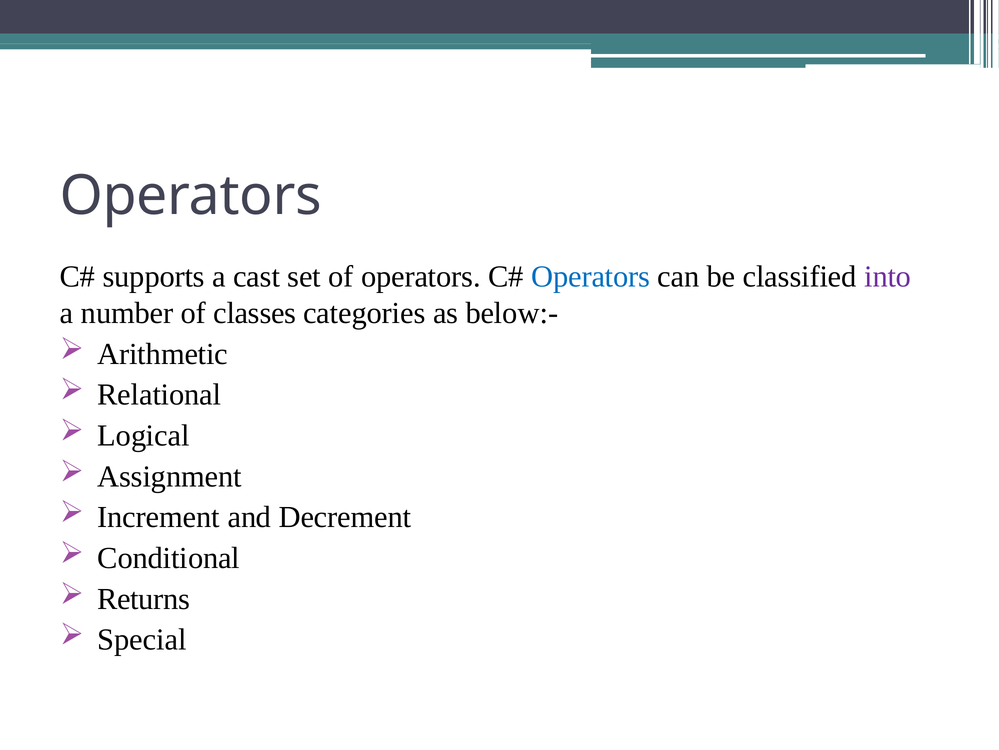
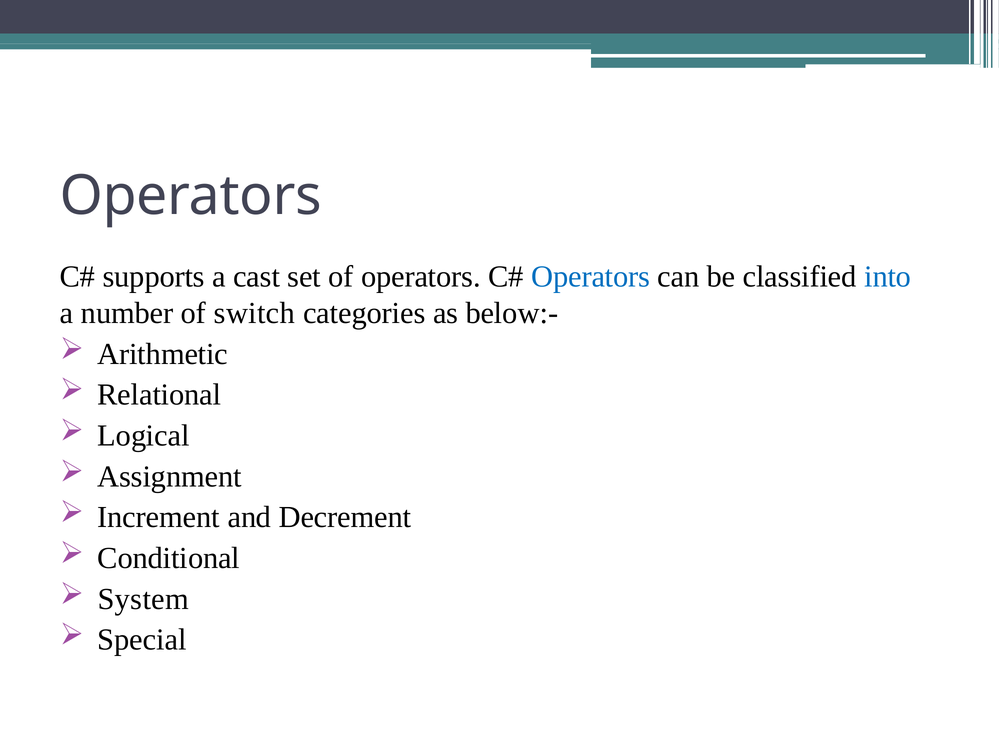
into colour: purple -> blue (888, 276)
classes: classes -> switch (254, 313)
Returns: Returns -> System (143, 598)
